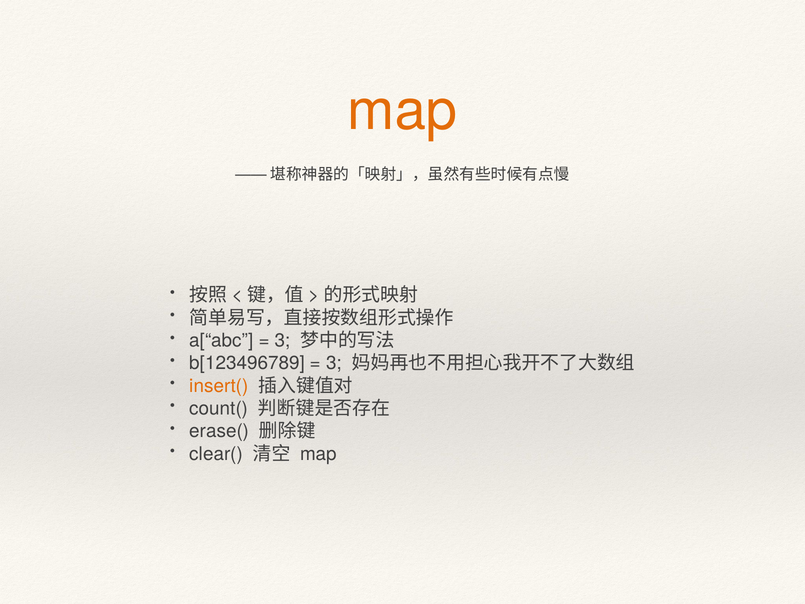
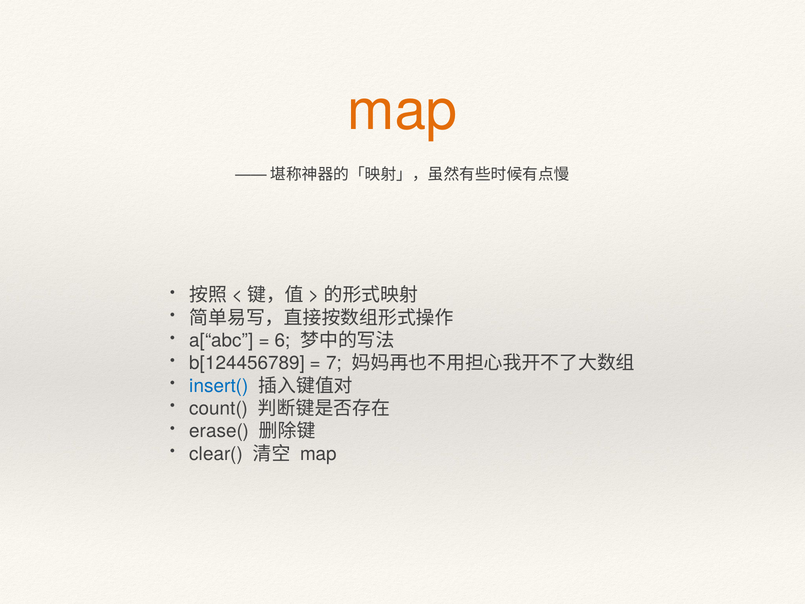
3: 3 -> 6 (283, 340)
b[123496789: b[123496789 -> b[124456789 (247, 363)
3: 3 -> 7 (334, 363)
insert( colour: orange -> blue (219, 386)
